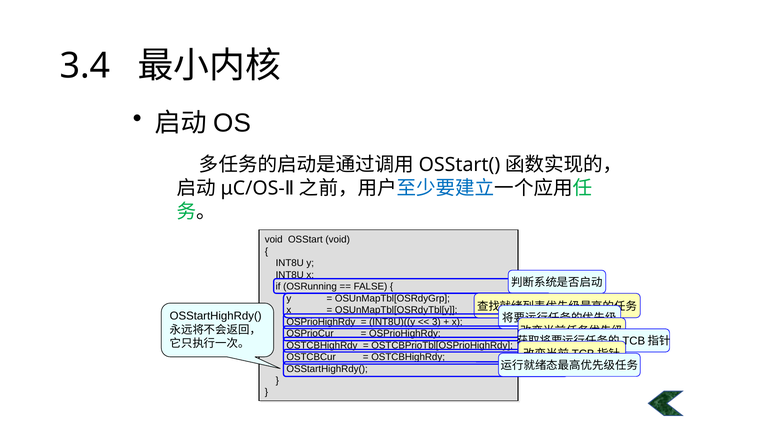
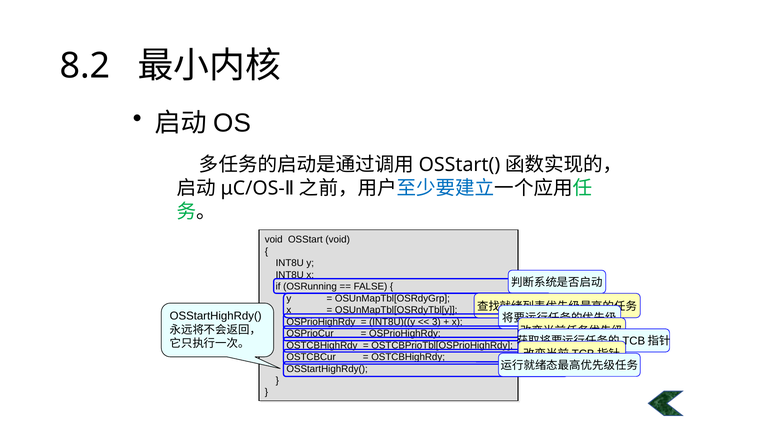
3.4: 3.4 -> 8.2 (85, 66)
